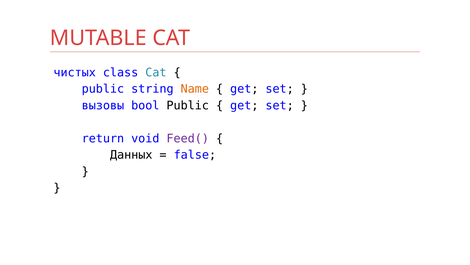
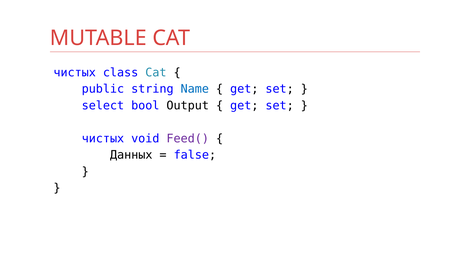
Name colour: orange -> blue (195, 89)
вызовы: вызовы -> select (103, 105)
bool Public: Public -> Output (188, 105)
return: return -> чистых (103, 138)
